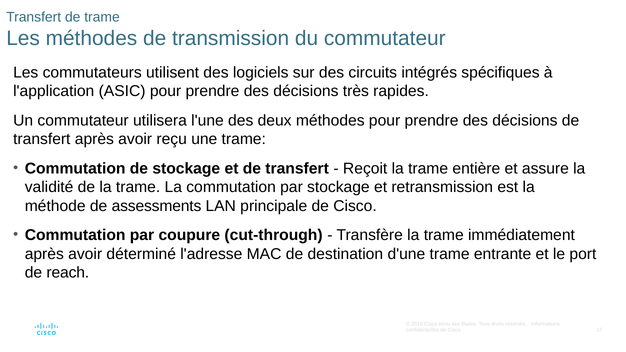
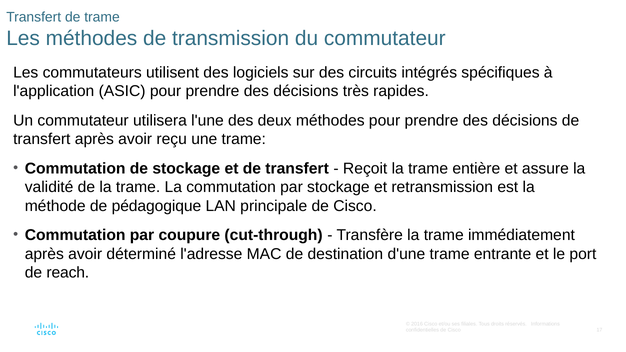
assessments: assessments -> pédagogique (156, 206)
